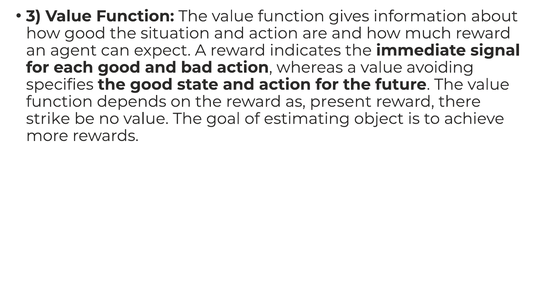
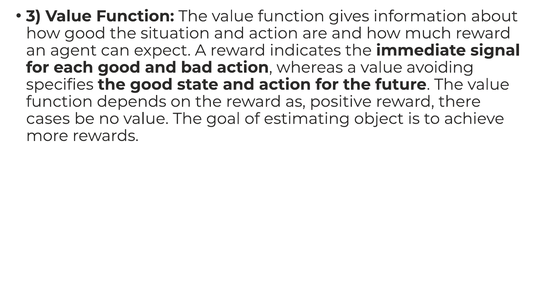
present: present -> positive (341, 102)
strike: strike -> cases (48, 119)
